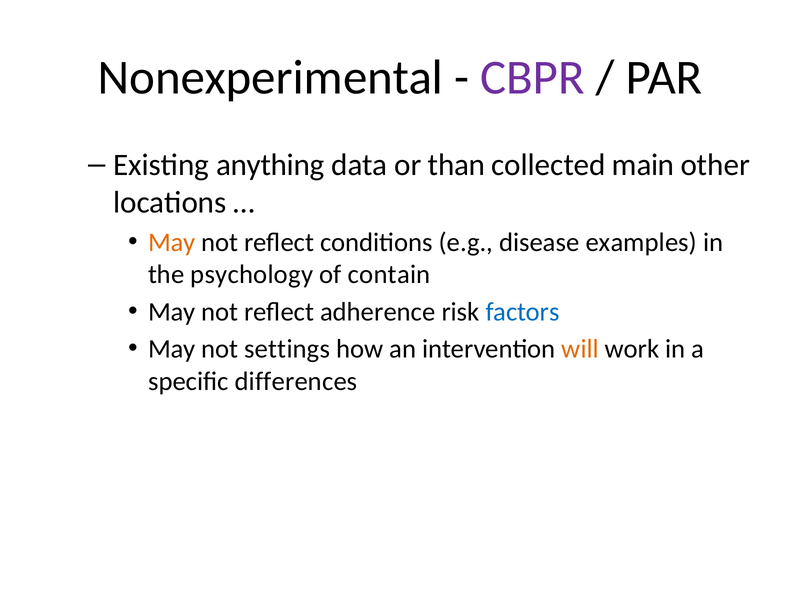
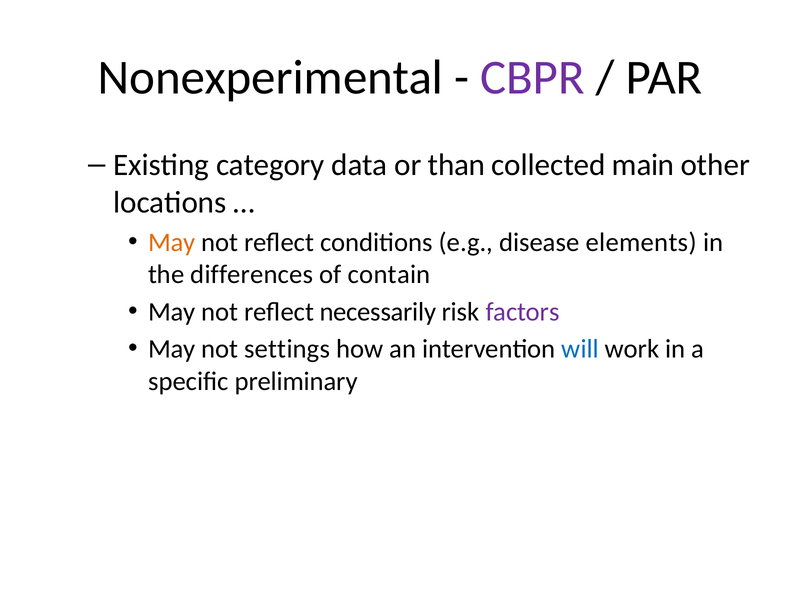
anything: anything -> category (270, 165)
examples: examples -> elements (641, 242)
psychology: psychology -> differences (252, 274)
adherence: adherence -> necessarily (378, 312)
factors colour: blue -> purple (522, 312)
will colour: orange -> blue (580, 349)
differences: differences -> preliminary (296, 381)
